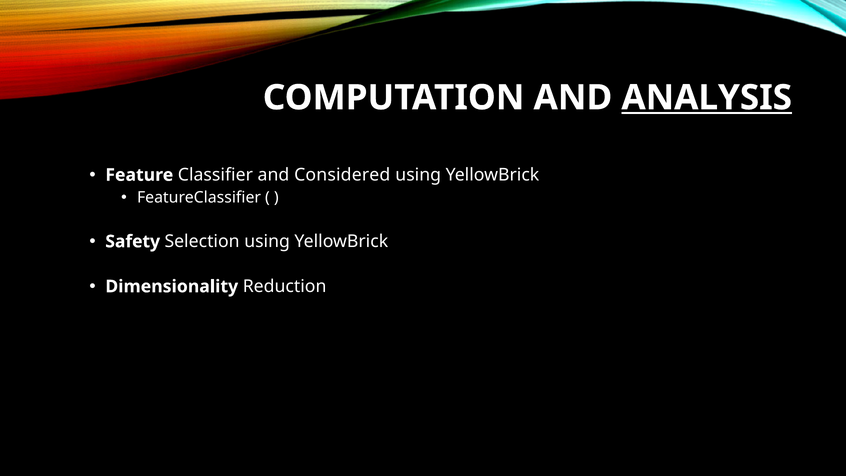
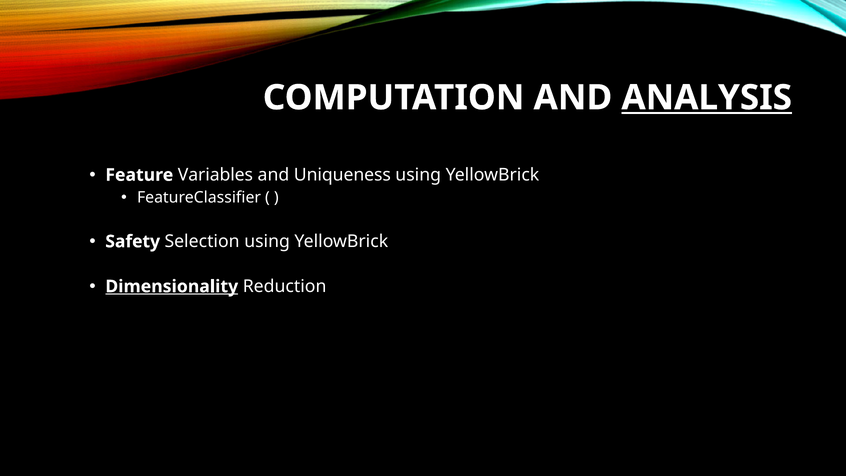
Classifier: Classifier -> Variables (215, 175)
Considered: Considered -> Uniqueness (342, 175)
Dimensionality underline: none -> present (172, 286)
